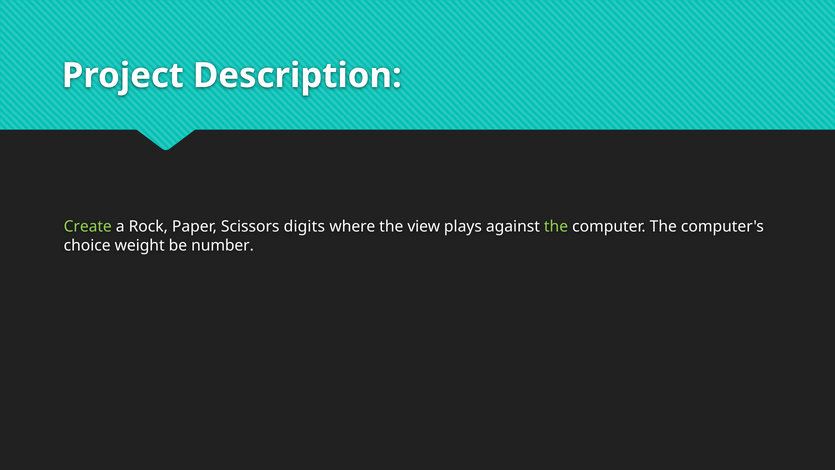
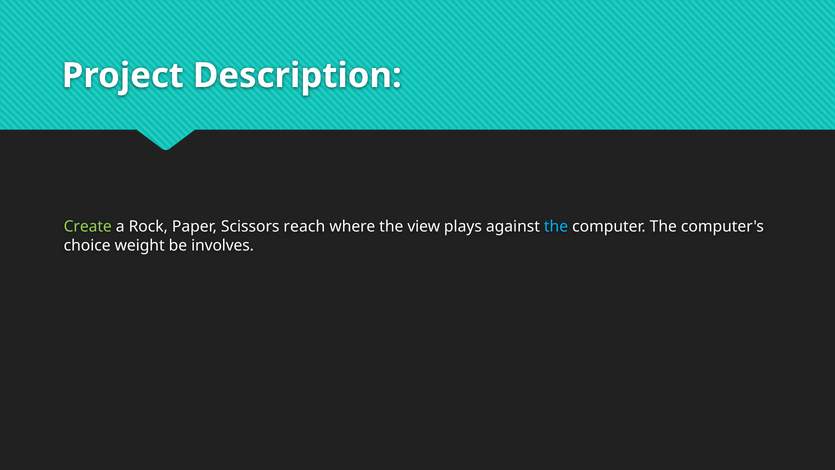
digits: digits -> reach (304, 227)
the colour: light green -> light blue (556, 227)
number: number -> involves (223, 245)
